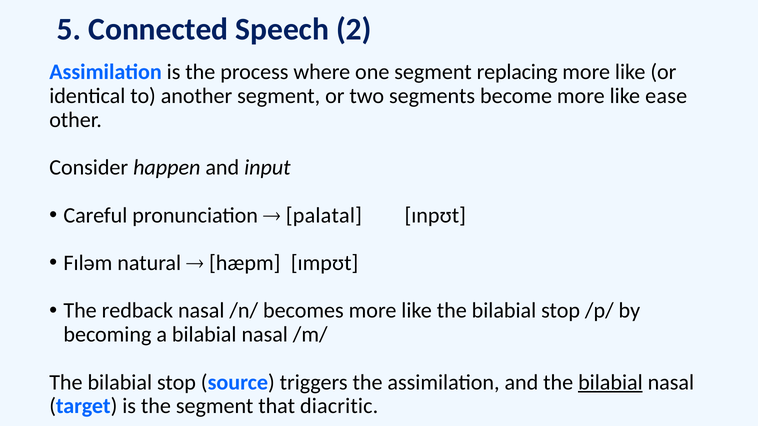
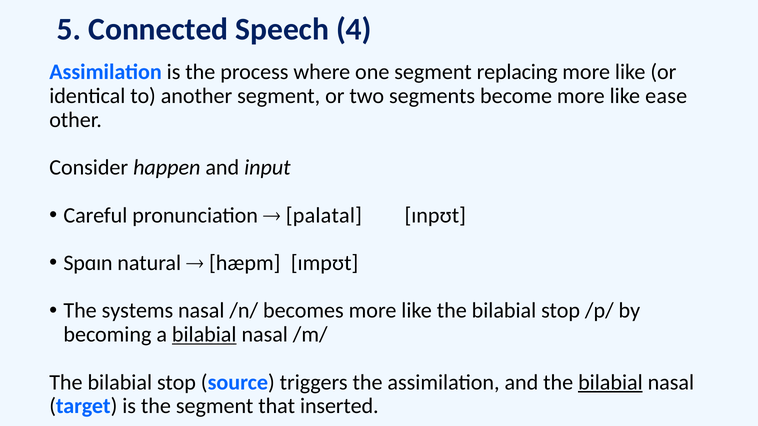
2: 2 -> 4 (354, 29)
Fɪləm: Fɪləm -> Spɑɪn (88, 263)
redback: redback -> systems (137, 311)
bilabial underline: none -> present (204, 335)
diacritic: diacritic -> inserted (339, 406)
